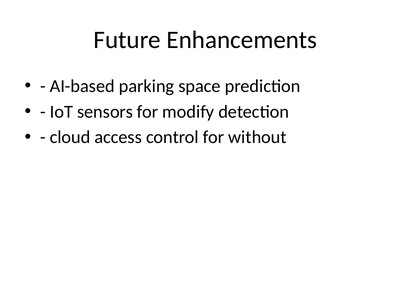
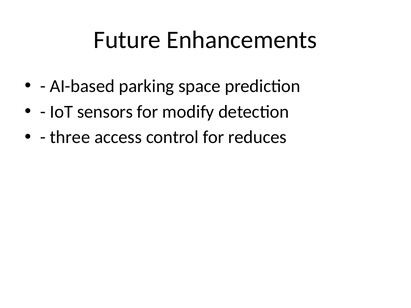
cloud: cloud -> three (70, 137)
without: without -> reduces (257, 137)
